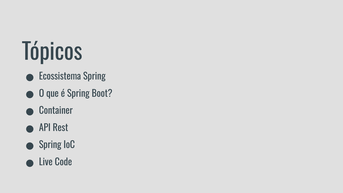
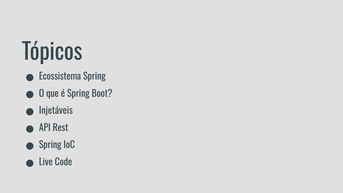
Container: Container -> Injetáveis (56, 111)
